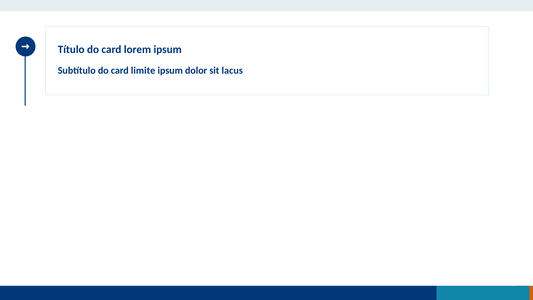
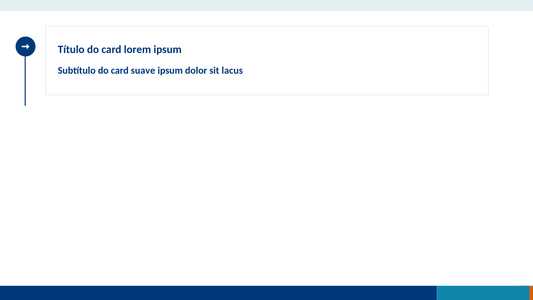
limite: limite -> suave (143, 70)
